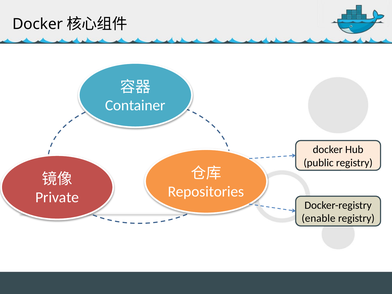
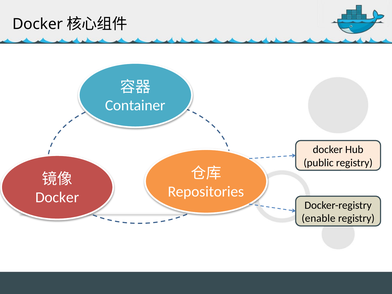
Private: Private -> Docker (57, 197)
